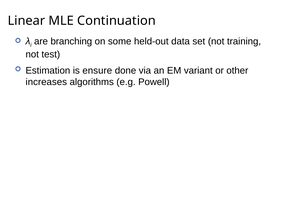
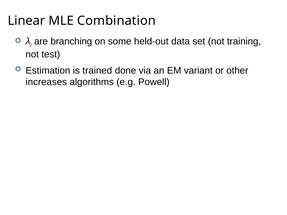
Continuation: Continuation -> Combination (116, 21)
ensure: ensure -> trained (97, 71)
